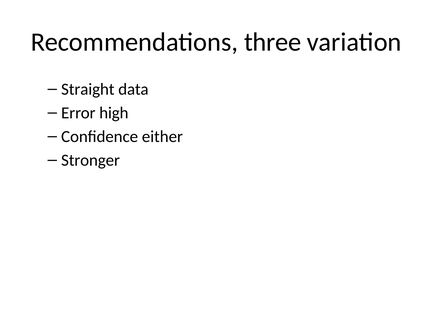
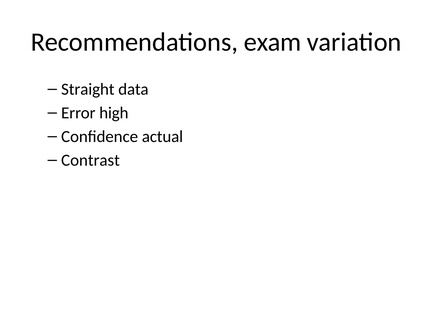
three: three -> exam (273, 42)
either: either -> actual (162, 136)
Stronger: Stronger -> Contrast (90, 160)
